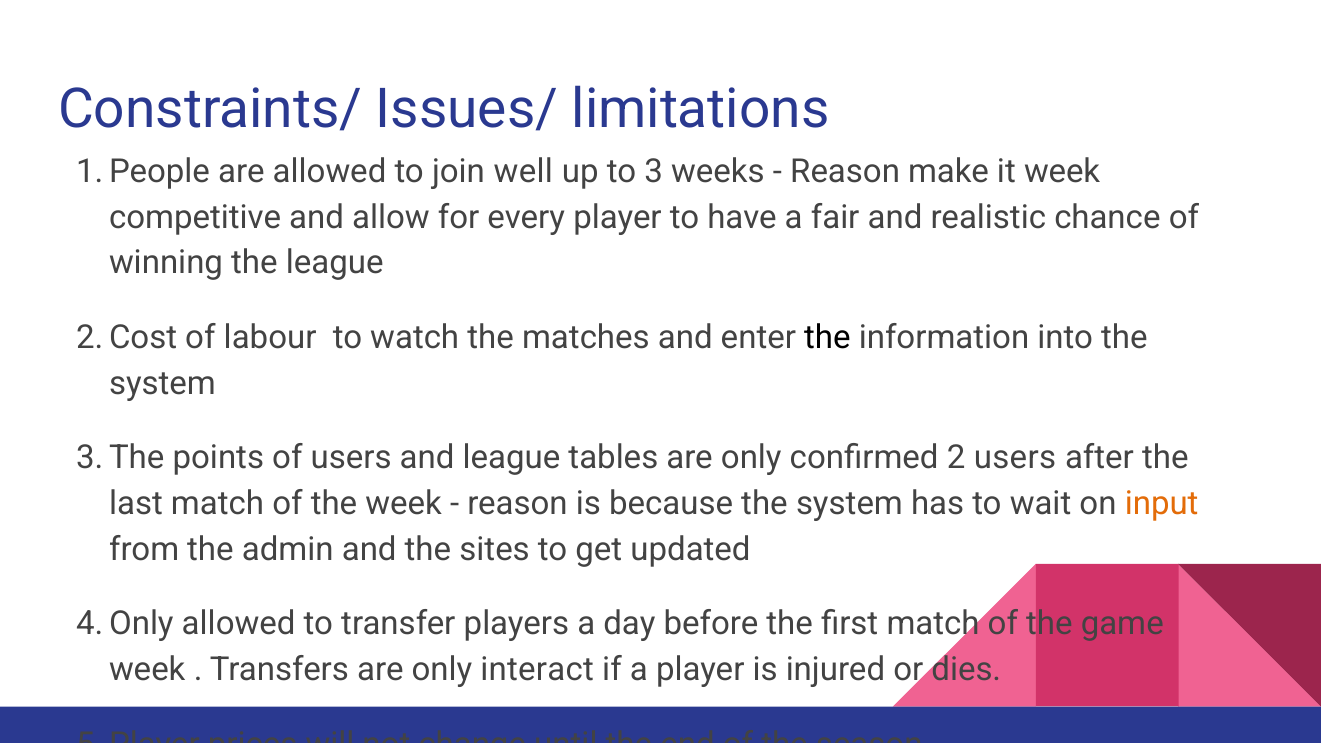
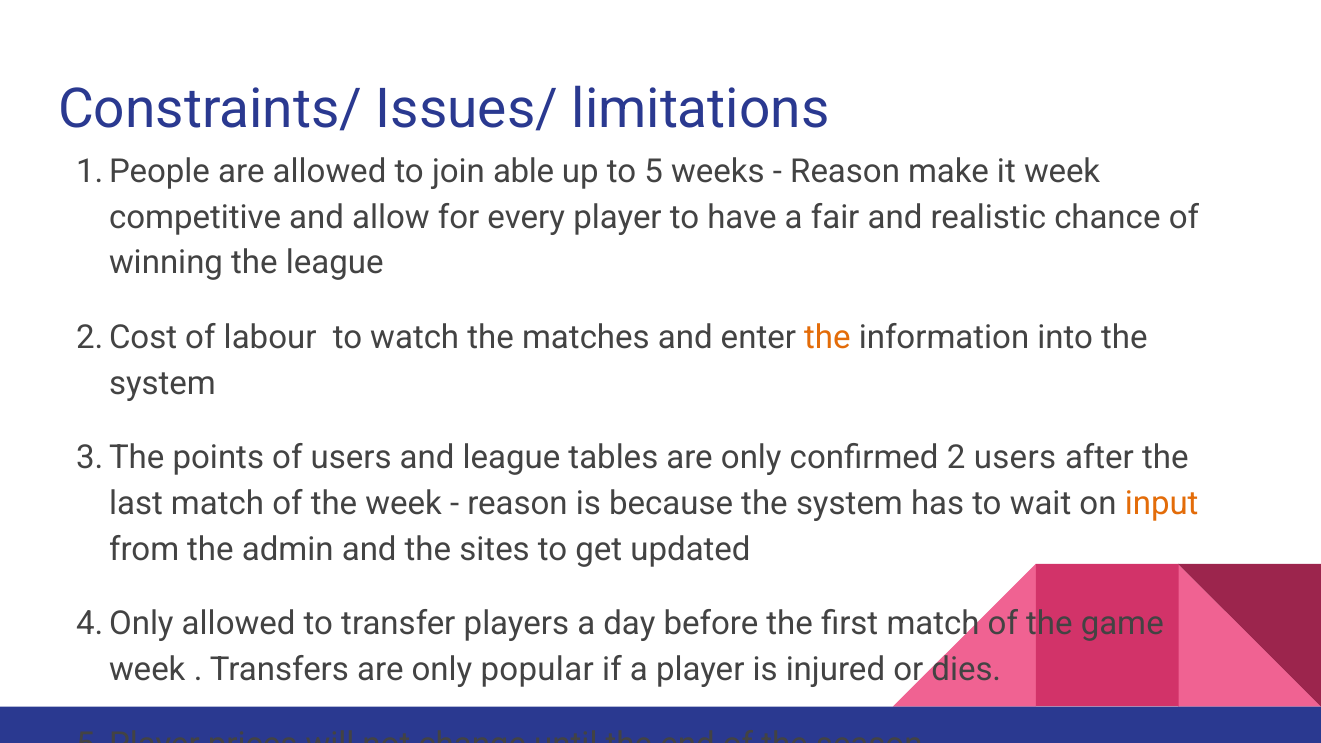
well: well -> able (524, 172)
3: 3 -> 5 (654, 172)
the colour: black -> orange (827, 338)
interact: interact -> popular (537, 670)
